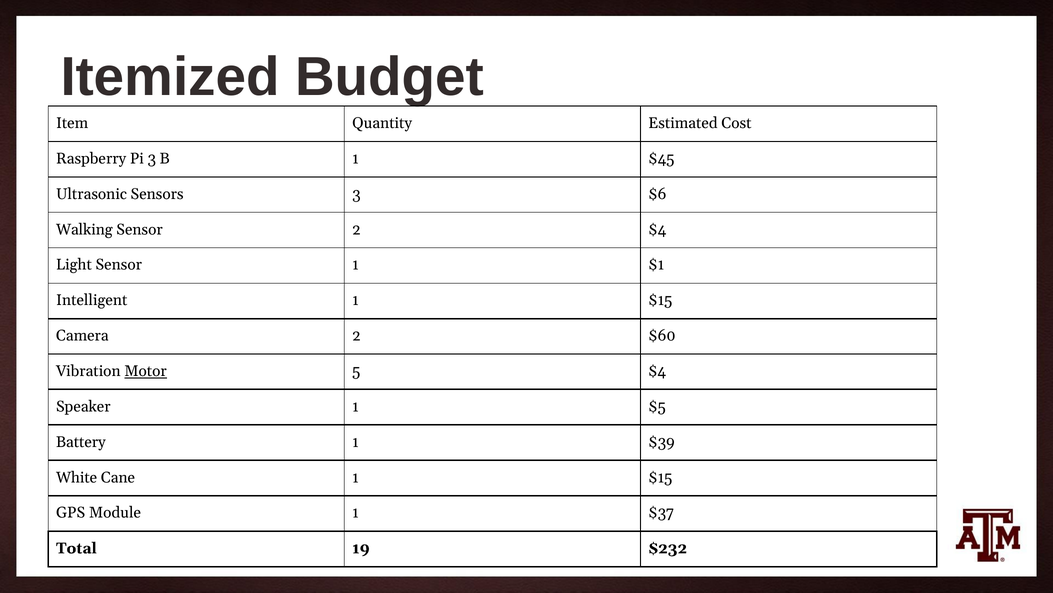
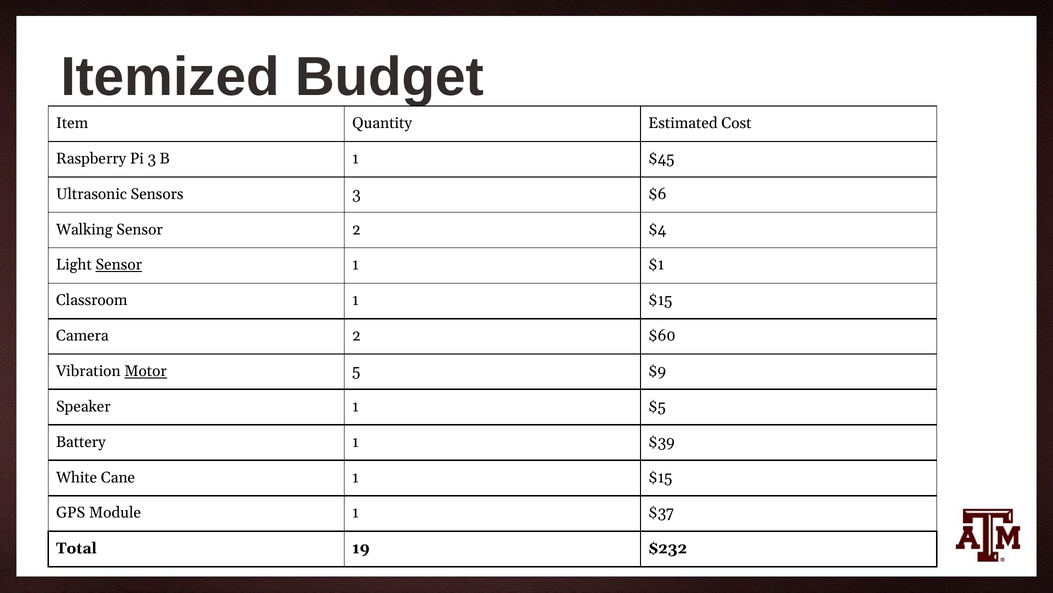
Sensor underline: none -> present (119, 265)
Intelligent: Intelligent -> Classroom (92, 300)
5 $4: $4 -> $9 (657, 371)
